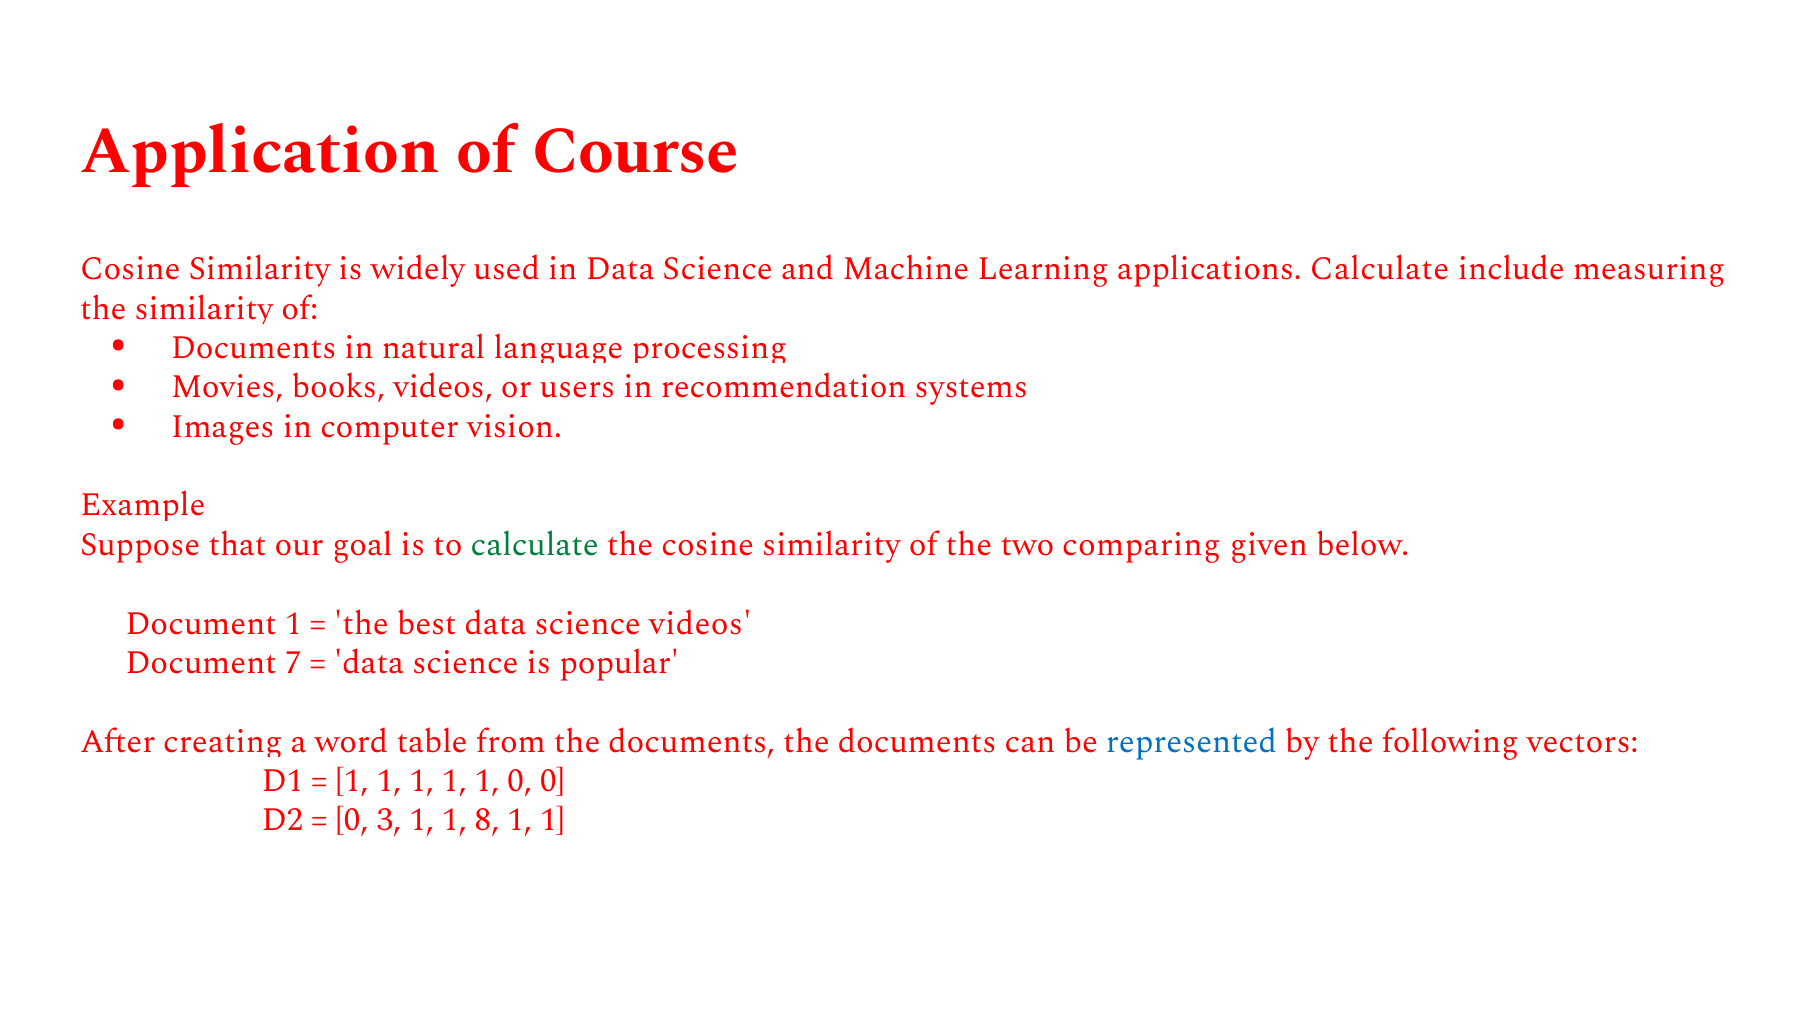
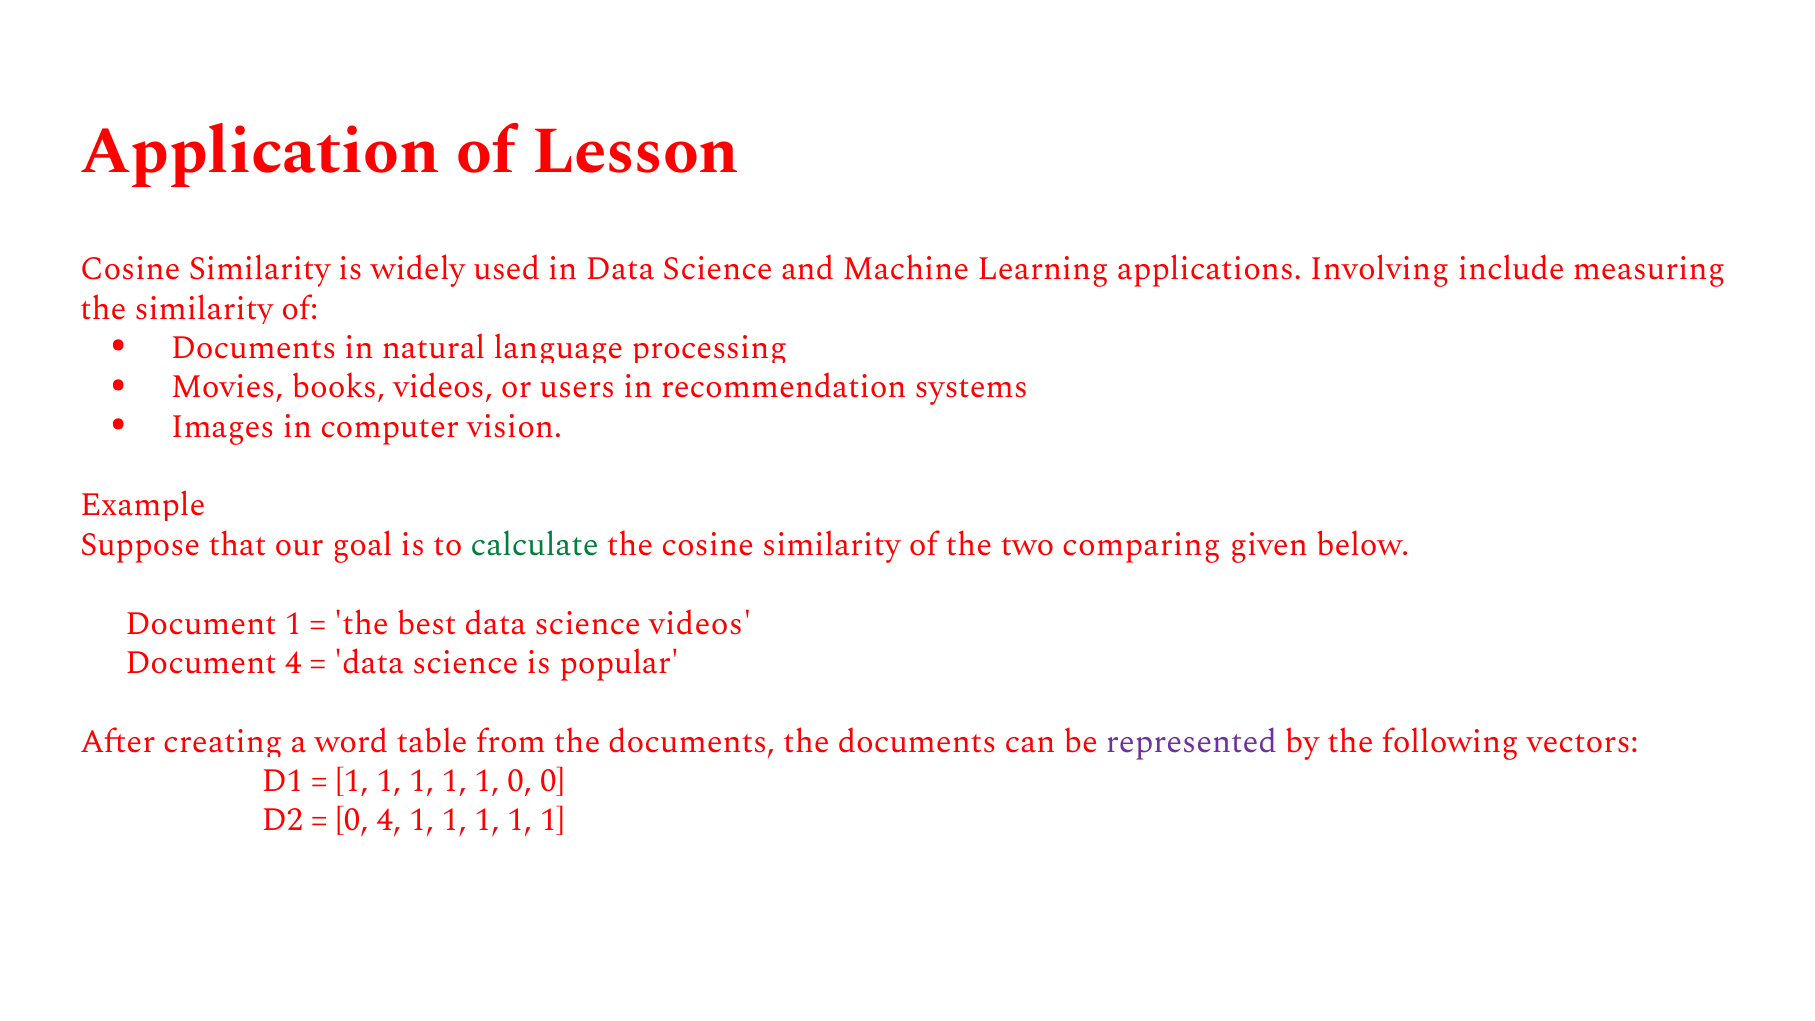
Course: Course -> Lesson (636, 150)
applications Calculate: Calculate -> Involving (1380, 269)
Document 7: 7 -> 4 (293, 663)
represented colour: blue -> purple (1191, 741)
0 3: 3 -> 4 (389, 820)
8: 8 -> 1 (487, 820)
